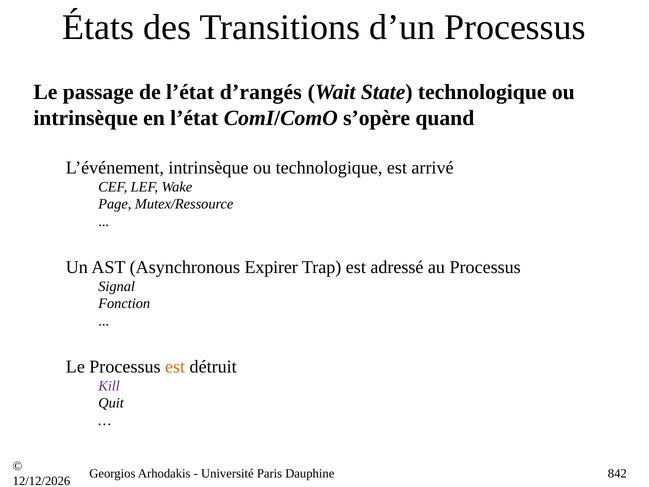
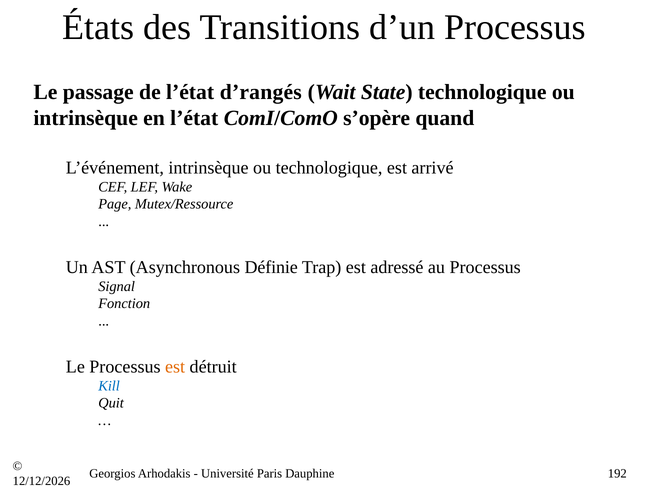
Expirer: Expirer -> Définie (271, 267)
Kill colour: purple -> blue (109, 386)
842: 842 -> 192 (617, 473)
